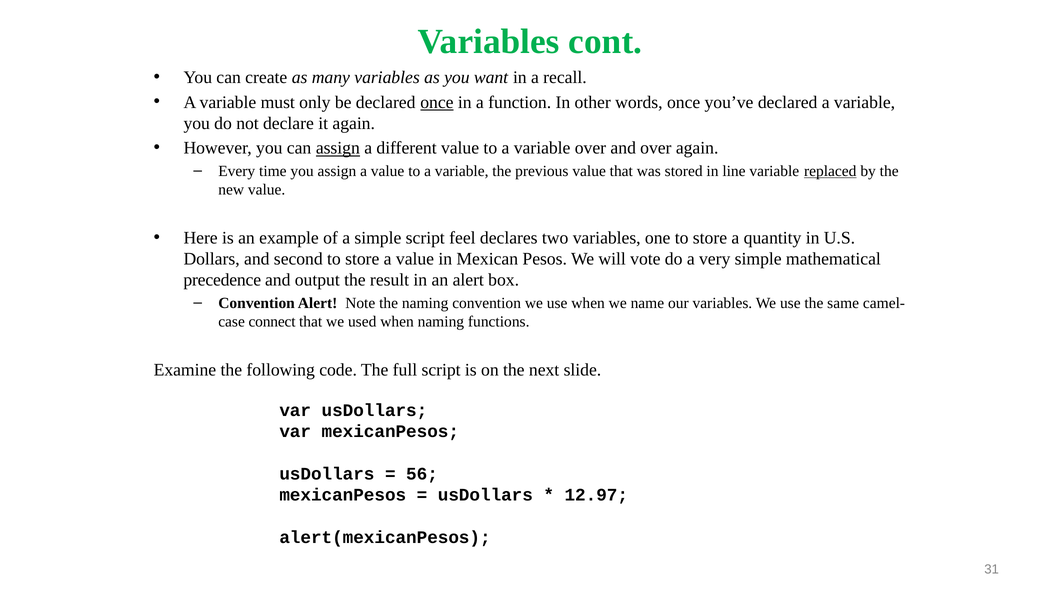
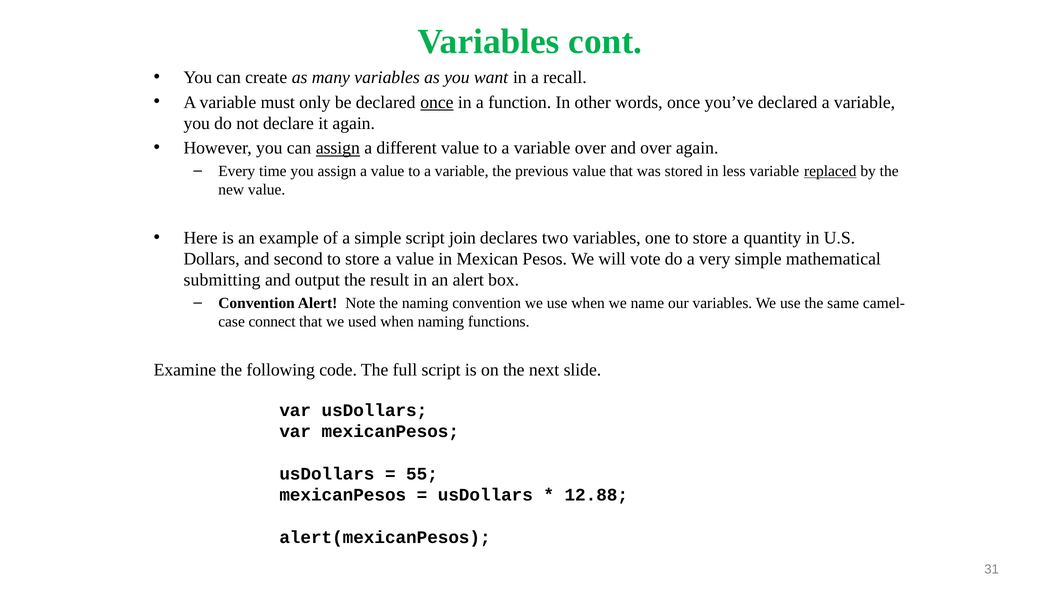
line: line -> less (734, 171)
feel: feel -> join (462, 238)
precedence: precedence -> submitting (222, 280)
56: 56 -> 55 (422, 474)
12.97: 12.97 -> 12.88 (596, 495)
